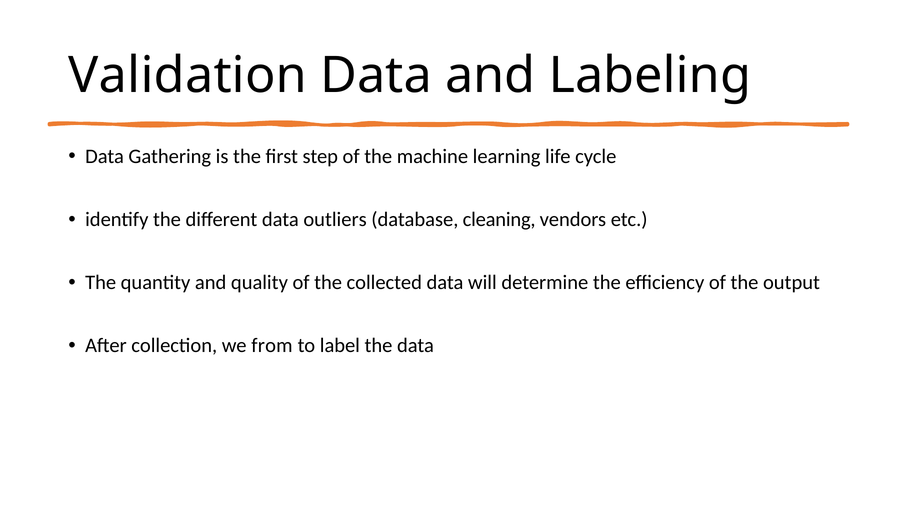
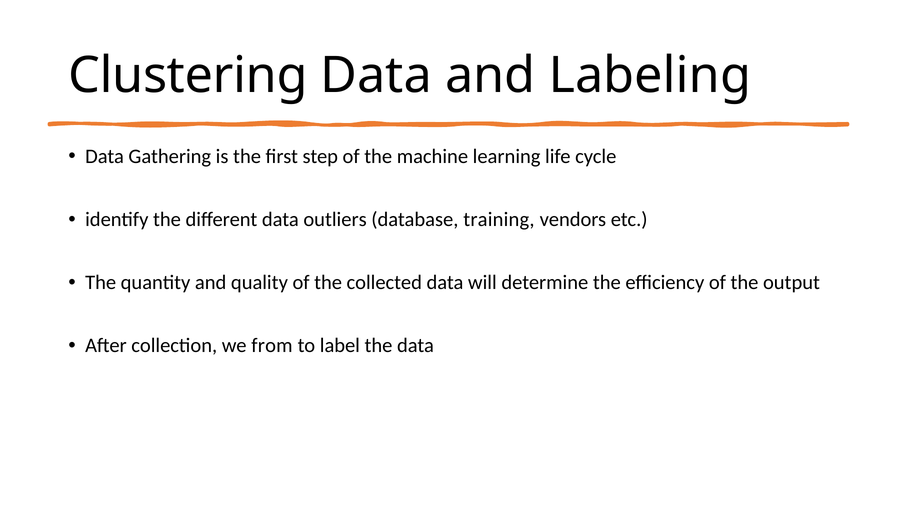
Validation: Validation -> Clustering (188, 75)
cleaning: cleaning -> training (499, 219)
